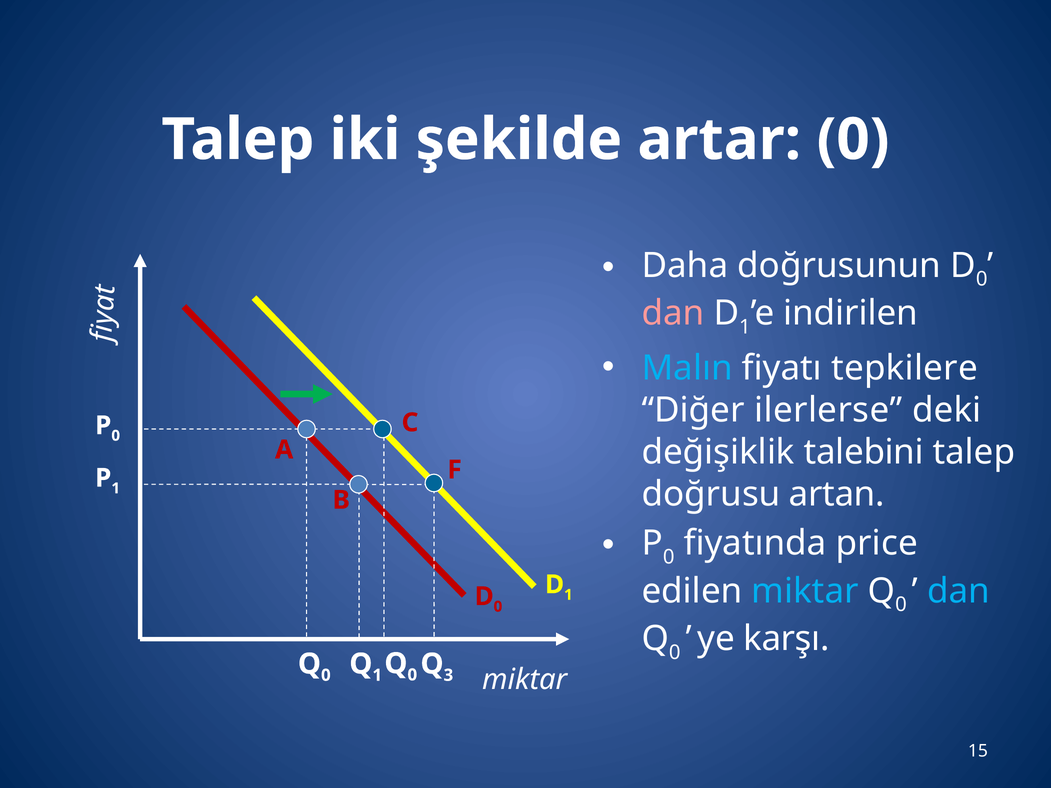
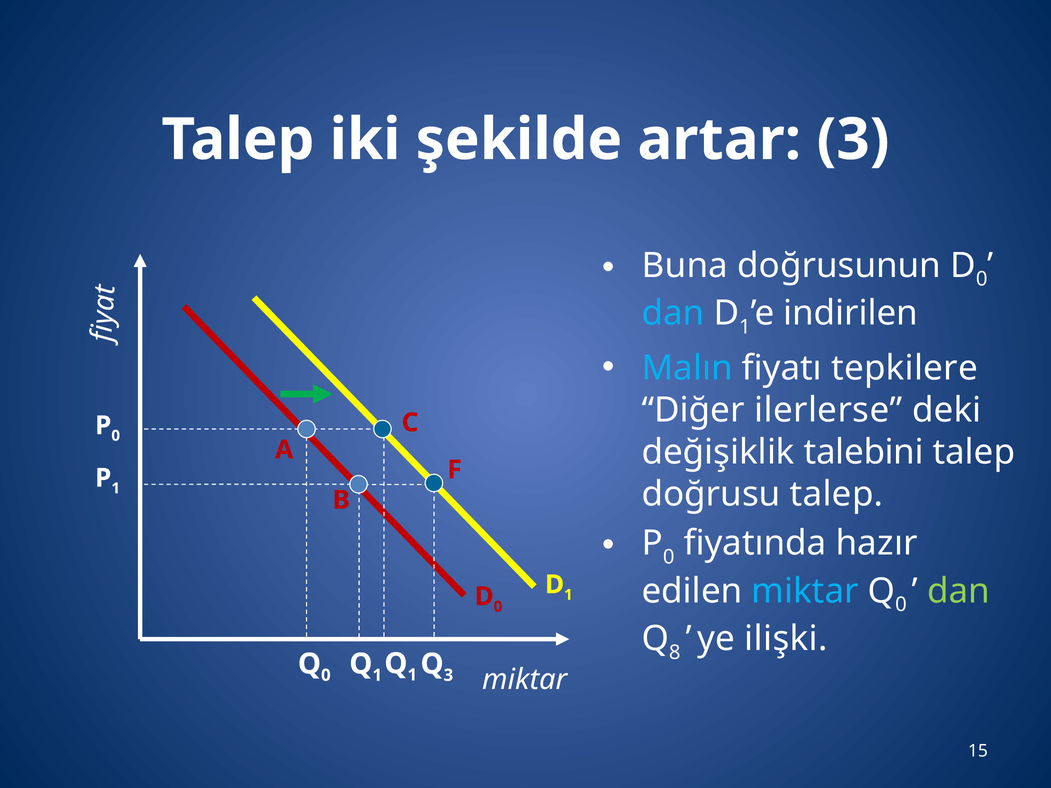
artar 0: 0 -> 3 (853, 140)
Daha: Daha -> Buna (685, 266)
dan colour: pink -> light blue (673, 313)
doğrusu artan: artan -> talep (836, 494)
price: price -> hazır (877, 543)
dan colour: light blue -> light green (959, 591)
0: 0 -> 8 (675, 653)
karşı: karşı -> ilişki (786, 639)
0: 0 -> 1 (412, 675)
